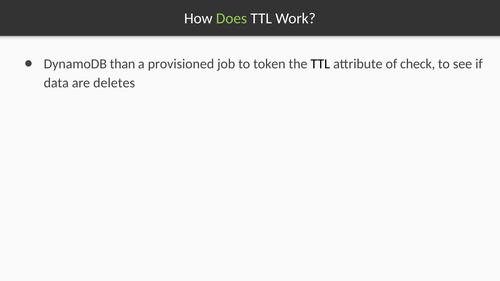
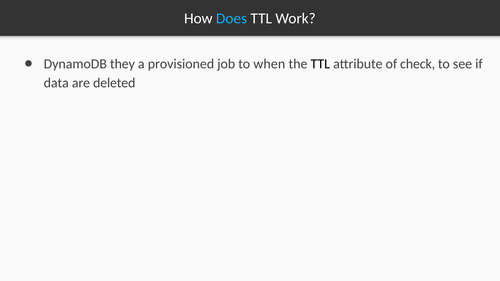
Does colour: light green -> light blue (232, 18)
than: than -> they (122, 64)
token: token -> when (269, 64)
deletes: deletes -> deleted (114, 83)
